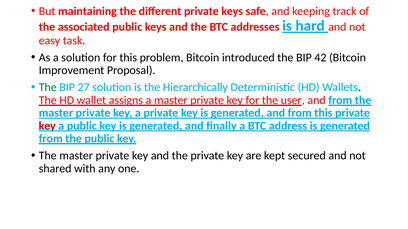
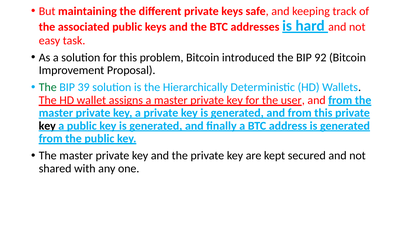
42: 42 -> 92 (320, 58)
27: 27 -> 39 (84, 88)
key colour: red -> black (47, 126)
